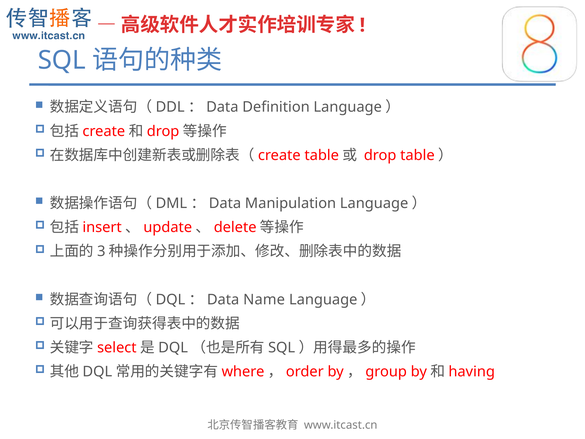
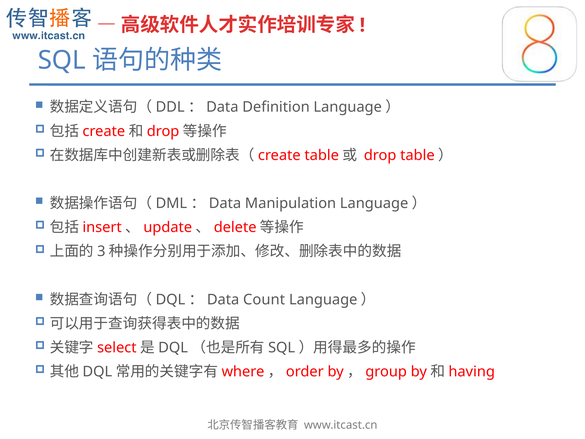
Name: Name -> Count (264, 299)
